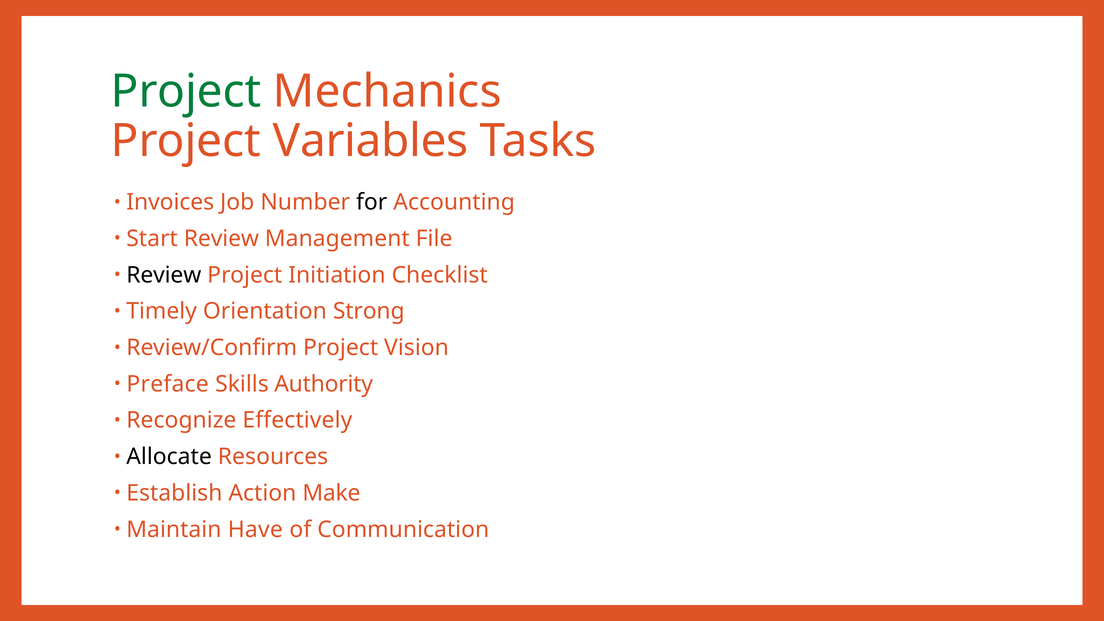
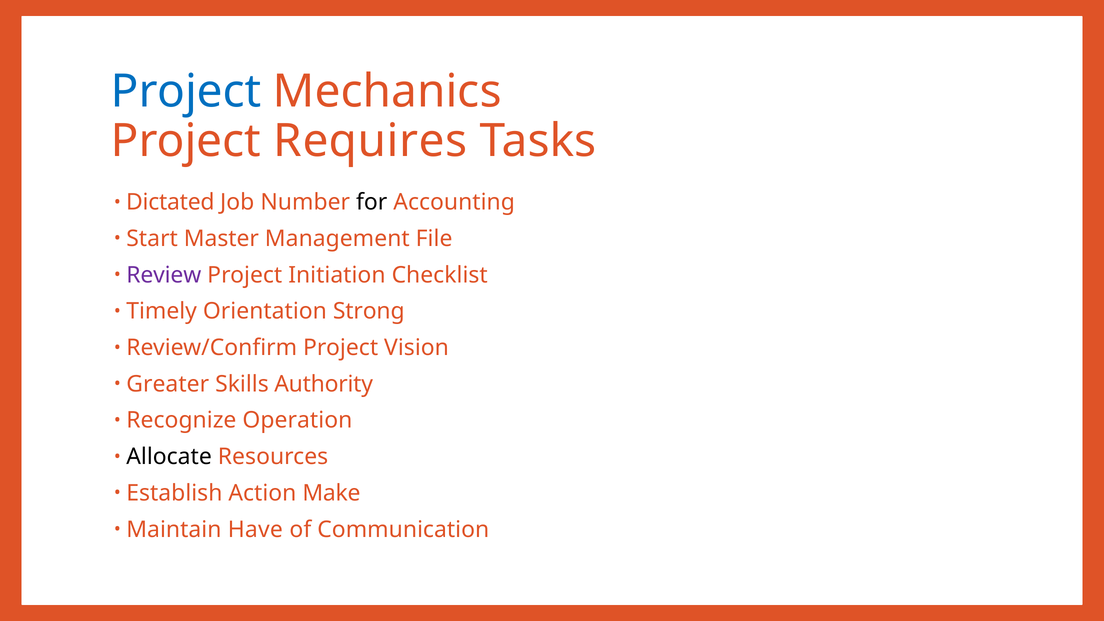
Project colour: green -> blue (186, 91)
Variables: Variables -> Requires (370, 141)
Invoices: Invoices -> Dictated (170, 202)
Start Review: Review -> Master (221, 239)
Review colour: black -> purple (164, 275)
Preface: Preface -> Greater (168, 384)
Effectively: Effectively -> Operation (297, 420)
